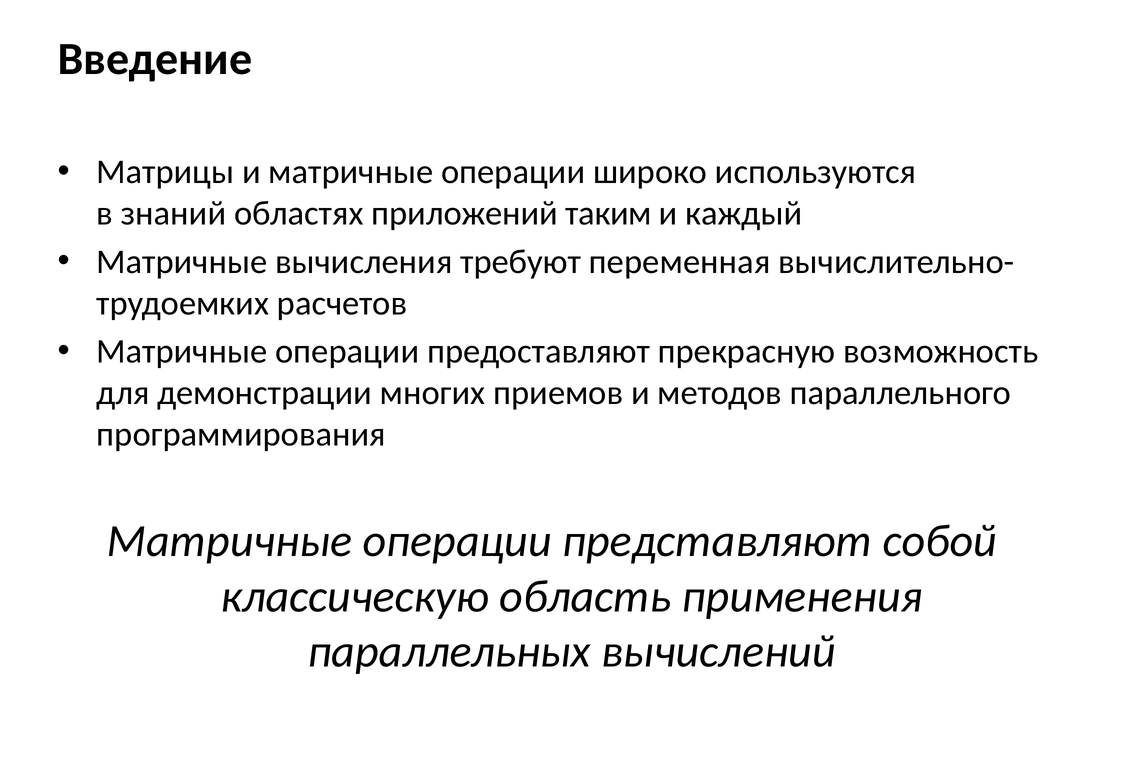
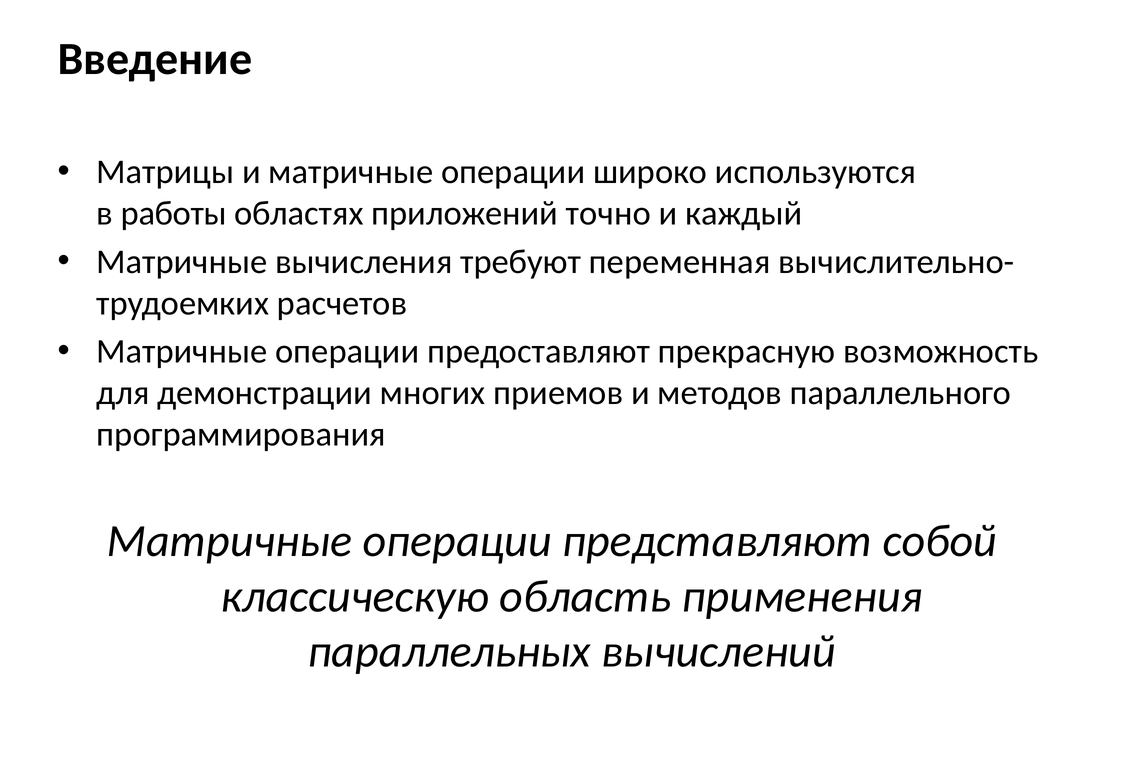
знаний: знаний -> работы (174, 214)
таким: таким -> точно (608, 214)
